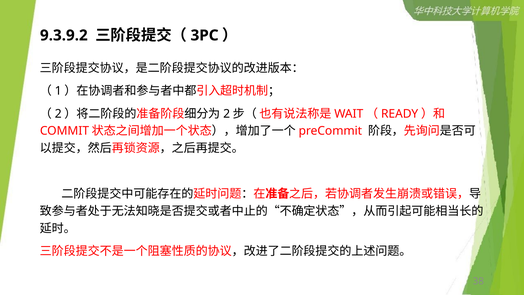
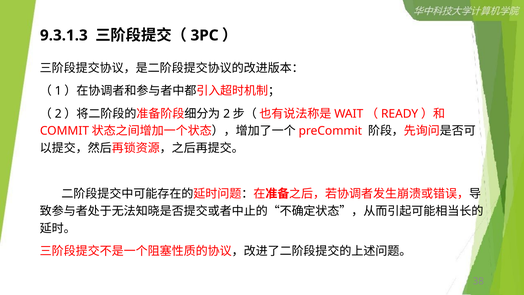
9.3.9.2: 9.3.9.2 -> 9.3.1.3 (64, 35)
